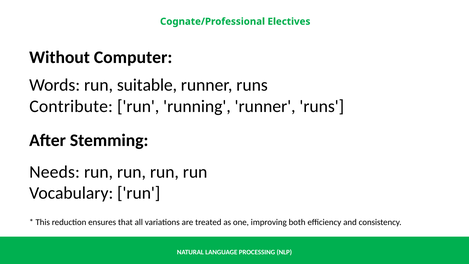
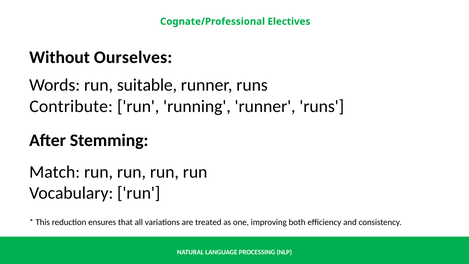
Computer: Computer -> Ourselves (133, 57)
Needs: Needs -> Match (55, 172)
